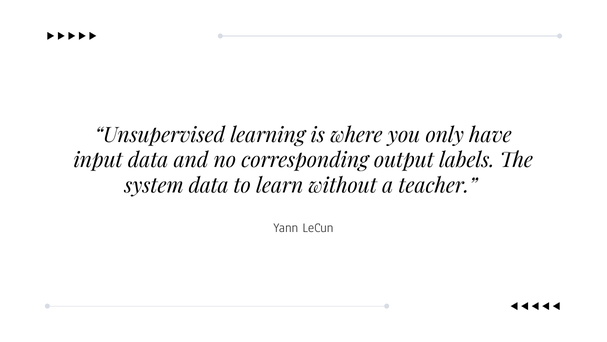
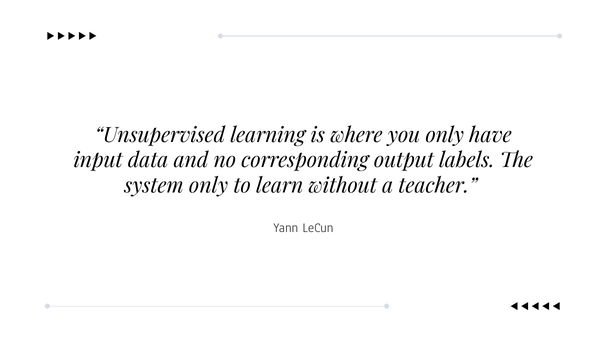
system data: data -> only (208, 185)
